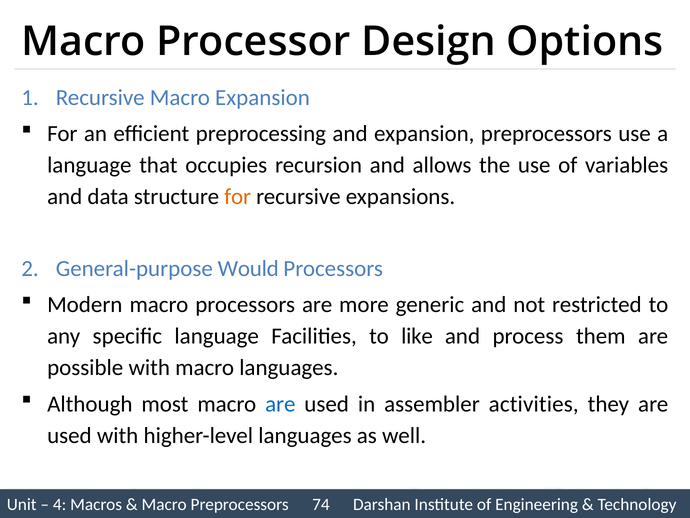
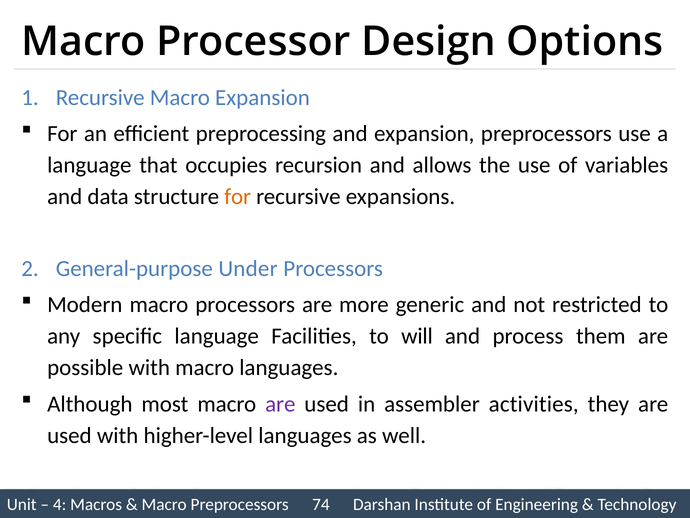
Would: Would -> Under (248, 269)
like: like -> will (417, 336)
are colour: blue -> purple (280, 404)
